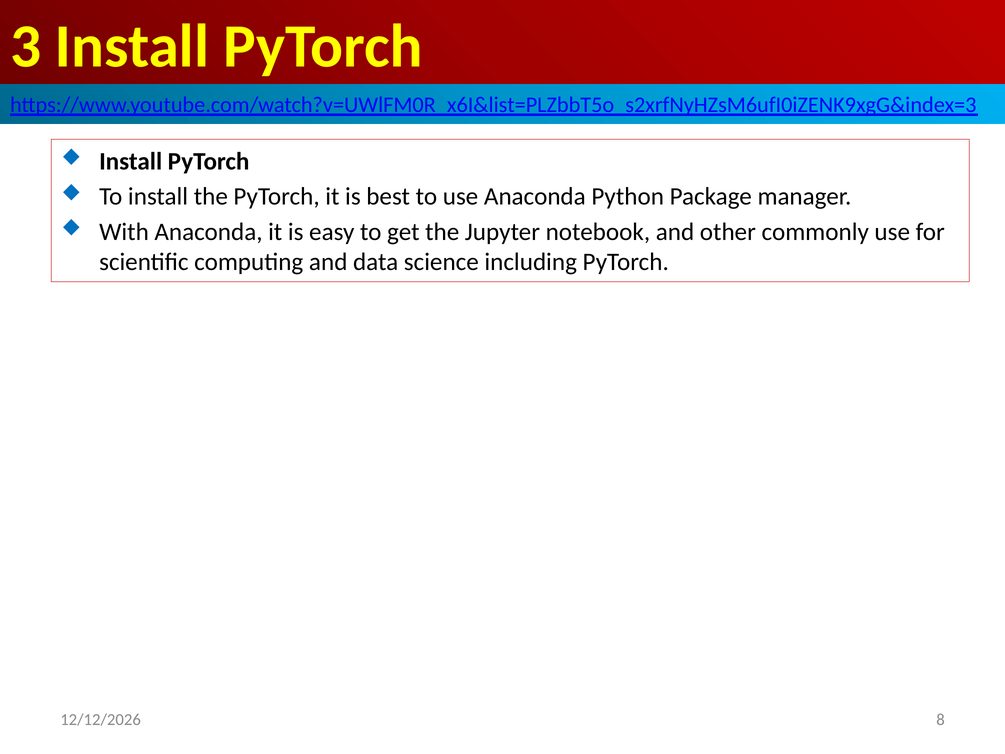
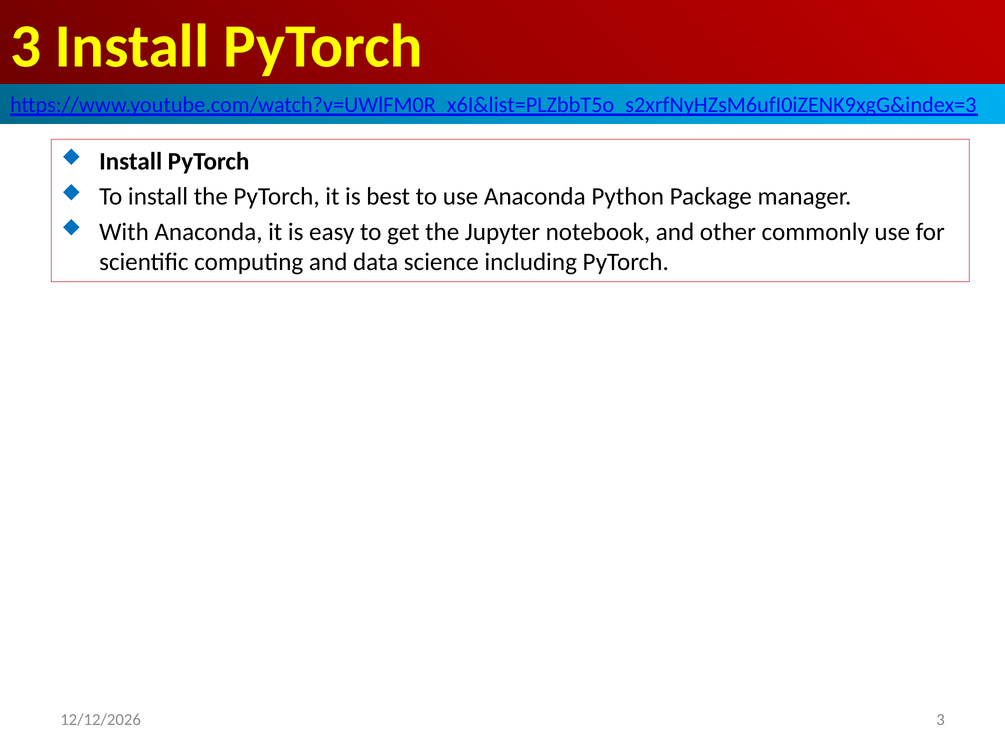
8: 8 -> 3 (941, 720)
